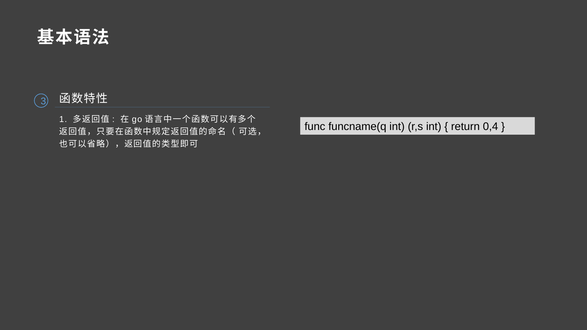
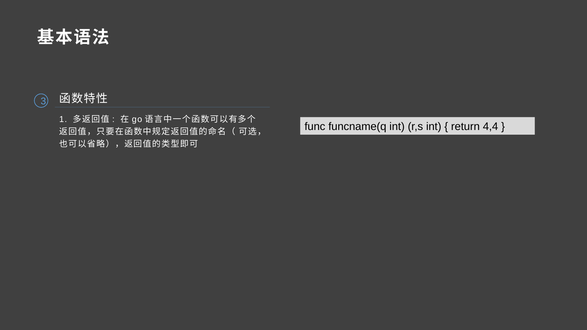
0,4: 0,4 -> 4,4 (491, 127)
